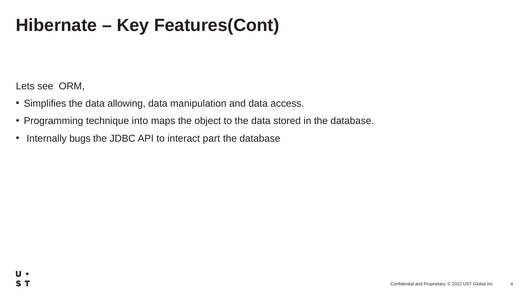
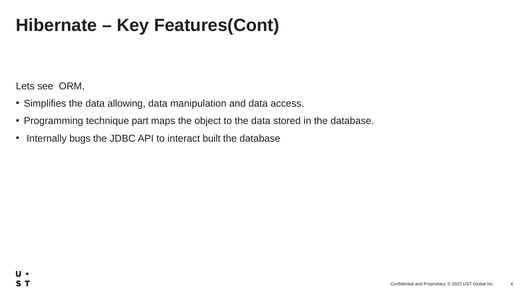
into: into -> part (140, 121)
part: part -> built (212, 138)
